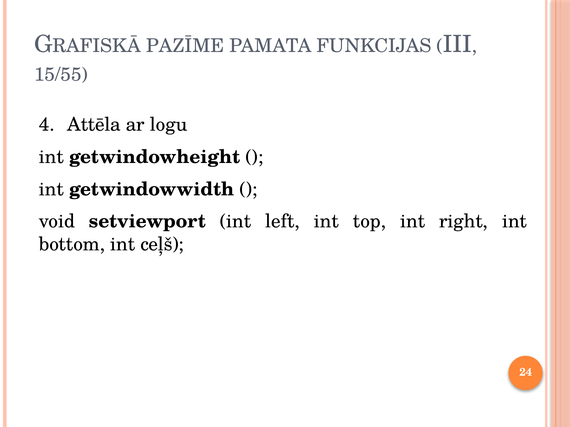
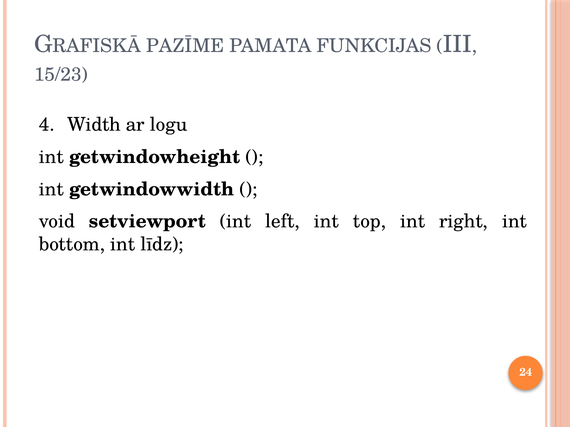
15/55: 15/55 -> 15/23 (61, 75)
Attēla: Attēla -> Width (94, 125)
ceļš: ceļš -> līdz (162, 244)
